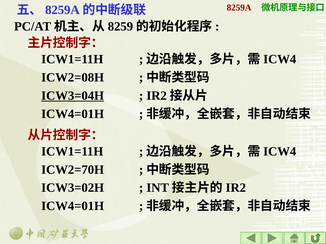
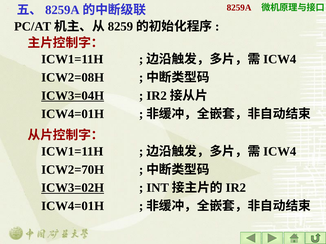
ICW3=02H underline: none -> present (73, 188)
